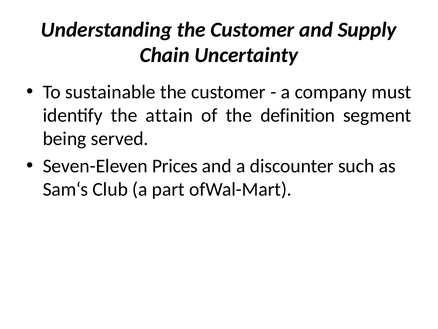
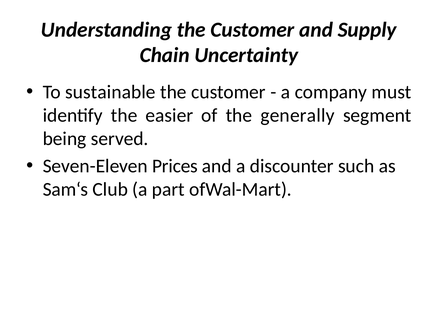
attain: attain -> easier (169, 115)
definition: definition -> generally (297, 115)
